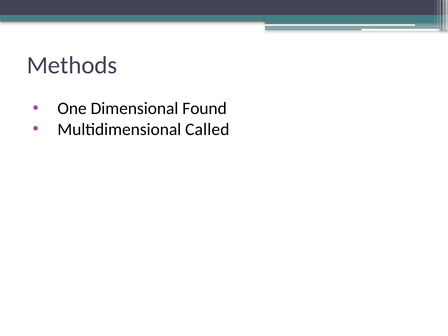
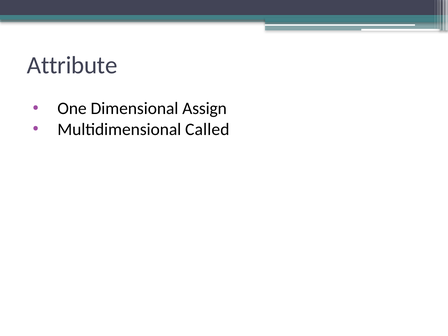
Methods: Methods -> Attribute (72, 65)
Found: Found -> Assign (205, 109)
